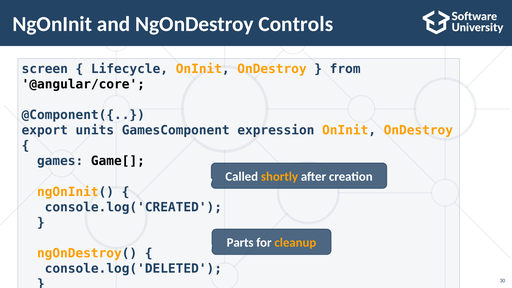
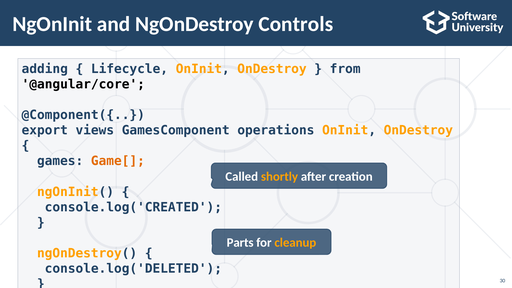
screen: screen -> adding (45, 69)
units: units -> views (95, 130)
expression: expression -> operations (276, 130)
Game[ colour: black -> orange (118, 161)
